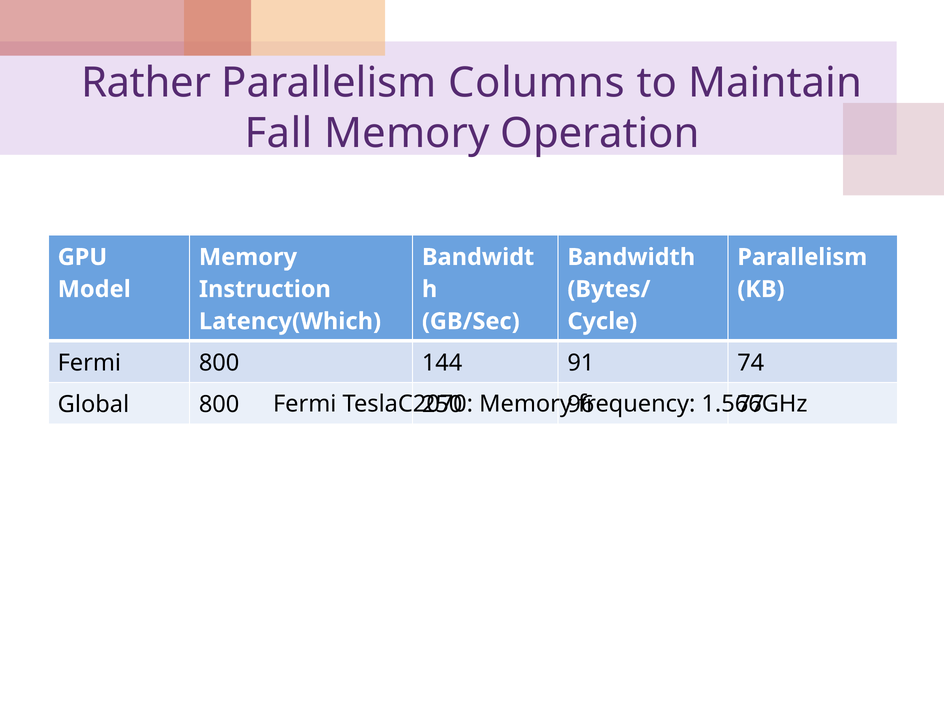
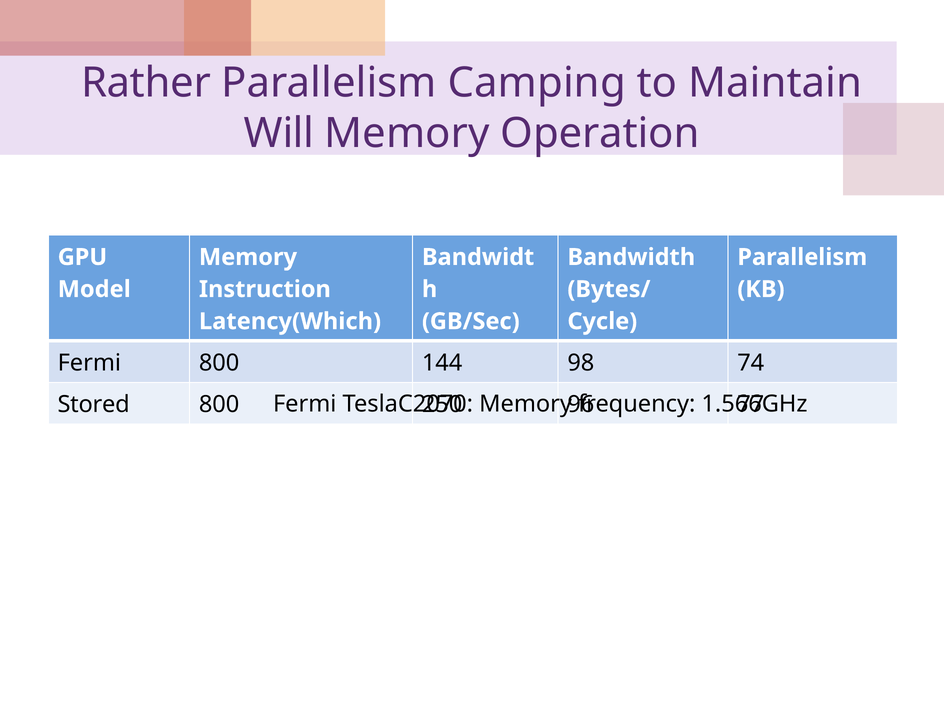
Columns: Columns -> Camping (537, 83)
Fall: Fall -> Will (279, 133)
91: 91 -> 98 (581, 363)
Global: Global -> Stored (94, 405)
